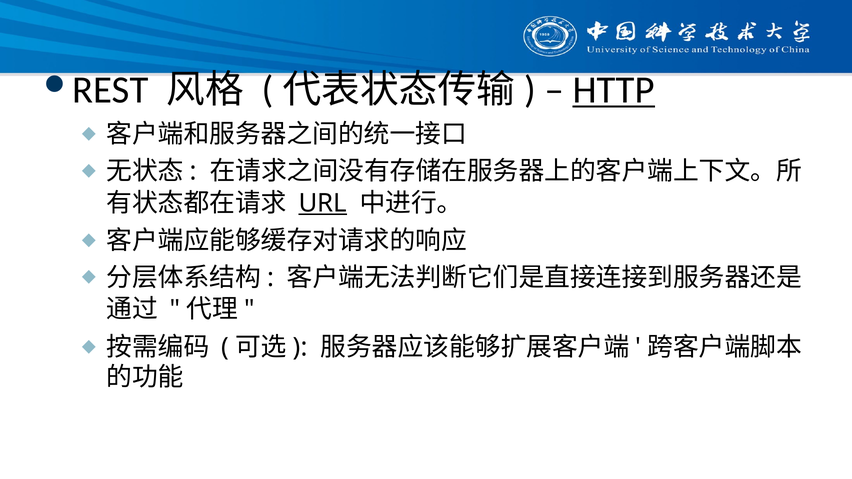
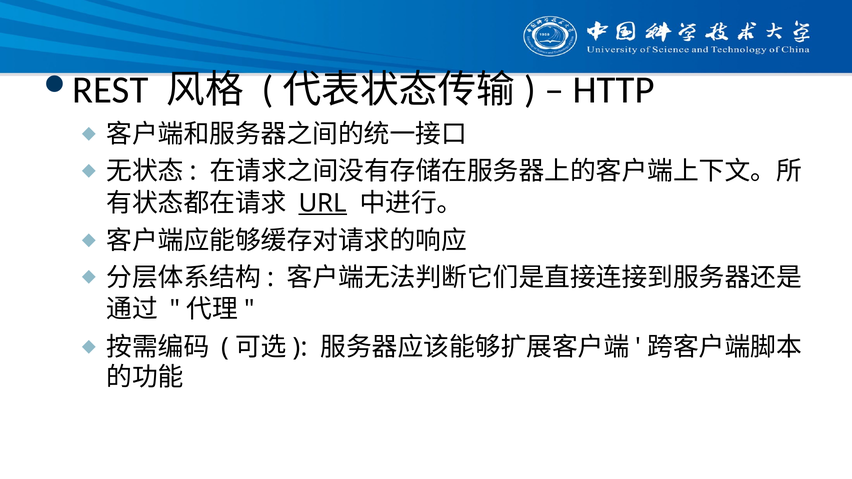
HTTP underline: present -> none (614, 90)
